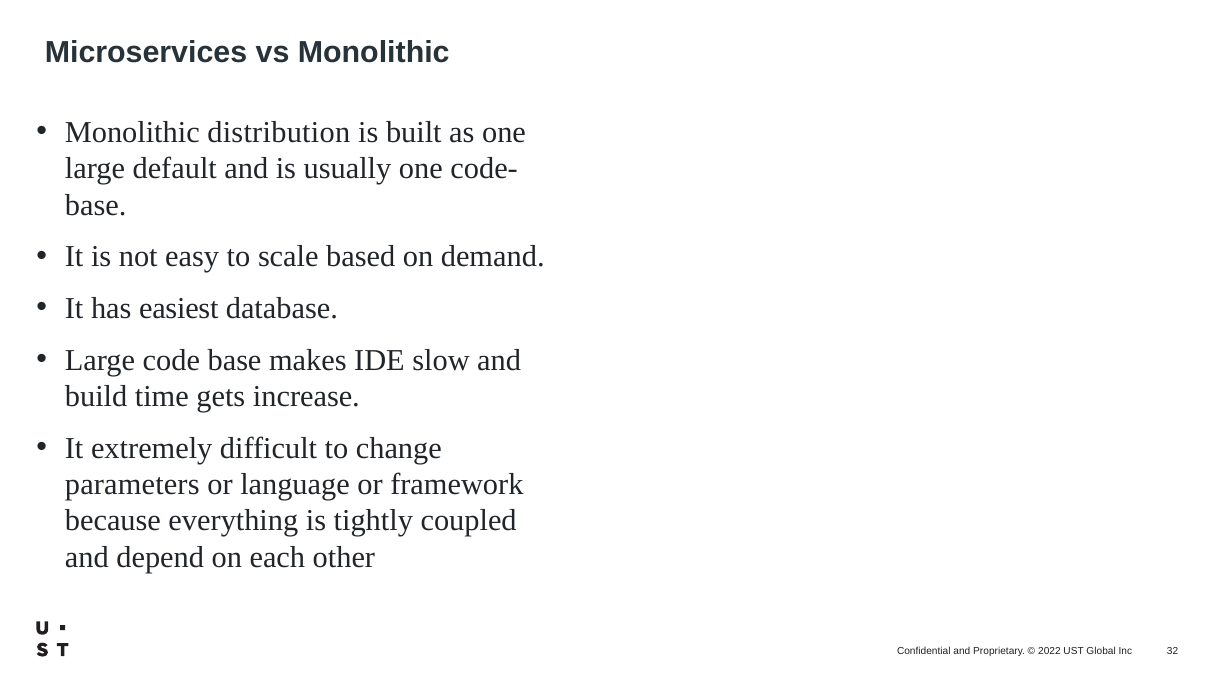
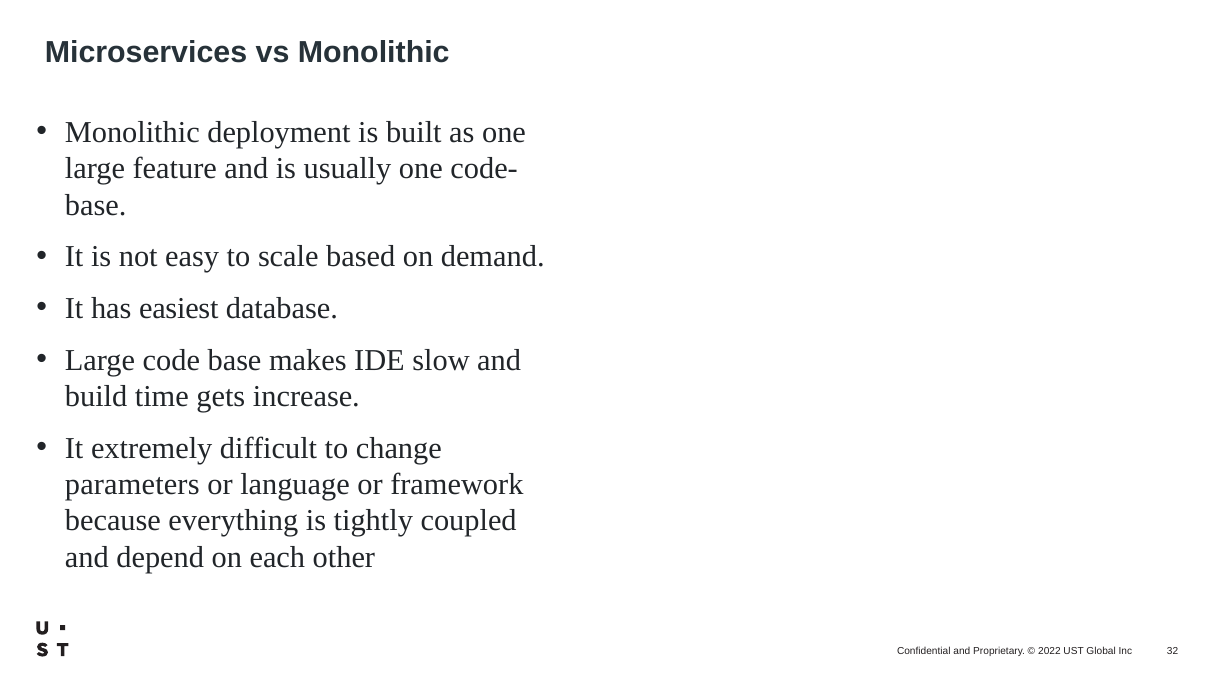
distribution: distribution -> deployment (279, 133)
default: default -> feature (175, 169)
